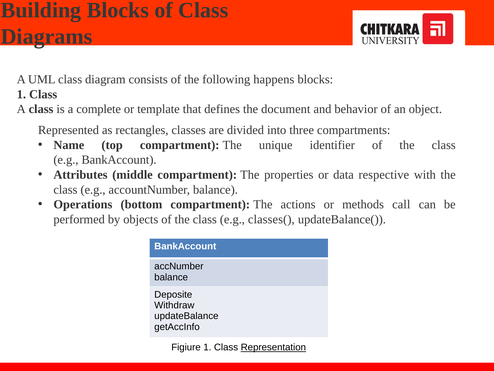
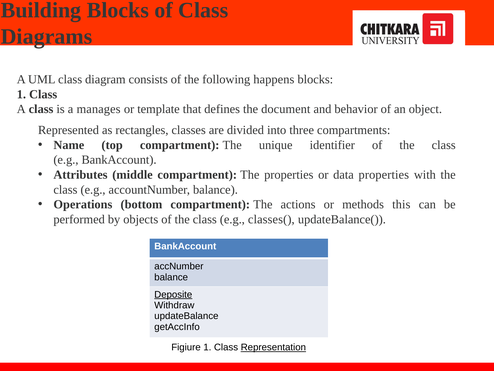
complete: complete -> manages (99, 109)
data respective: respective -> properties (384, 175)
call: call -> this (401, 204)
Deposite underline: none -> present (173, 294)
